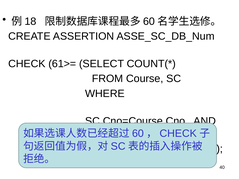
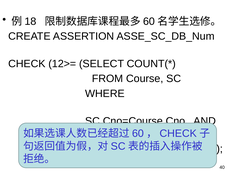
61>=: 61>= -> 12>= (62, 64)
